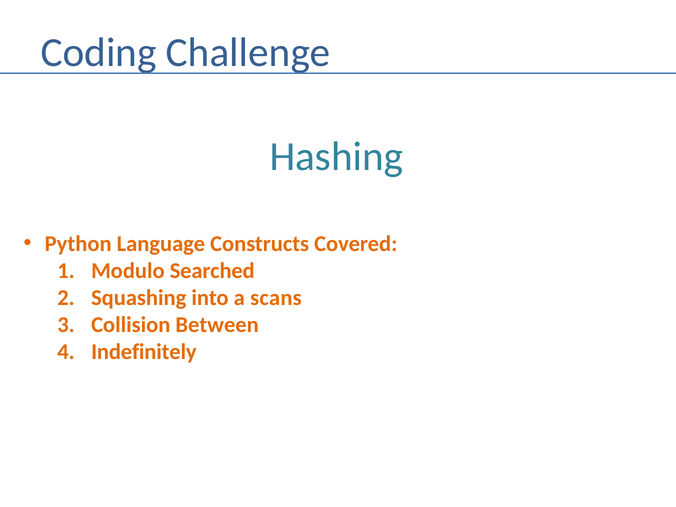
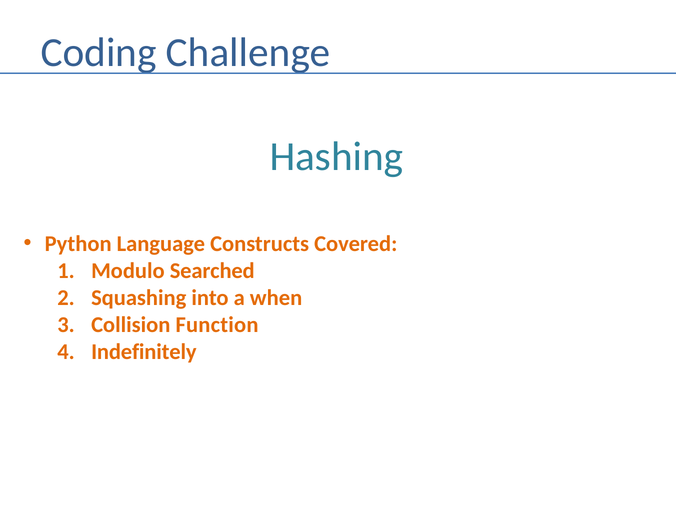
scans: scans -> when (276, 298)
Between: Between -> Function (217, 325)
